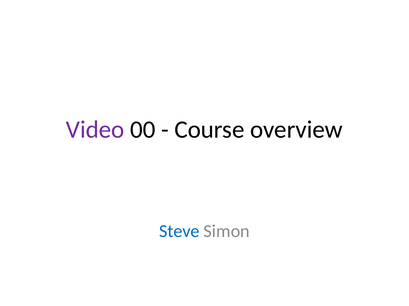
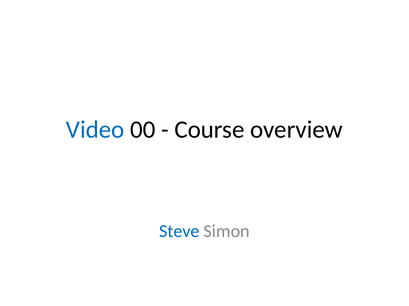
Video colour: purple -> blue (95, 130)
